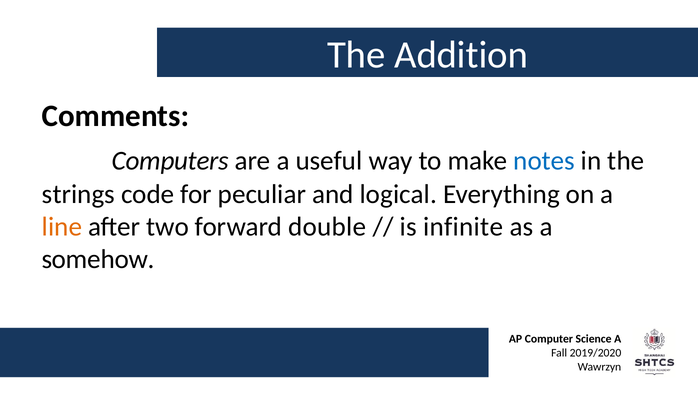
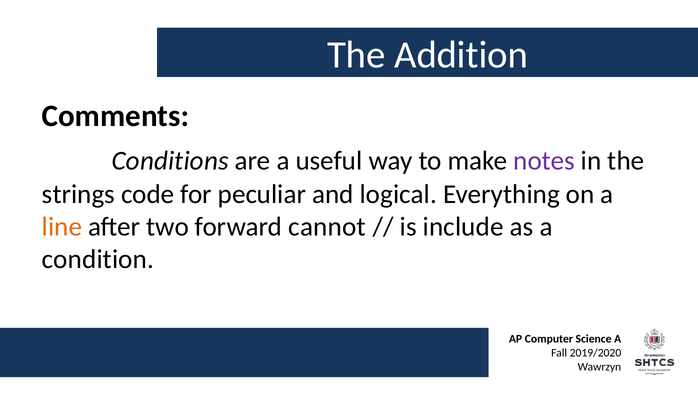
Computers: Computers -> Conditions (170, 161)
notes colour: blue -> purple (544, 161)
double: double -> cannot (327, 227)
infinite: infinite -> include (463, 227)
somehow: somehow -> condition (98, 259)
